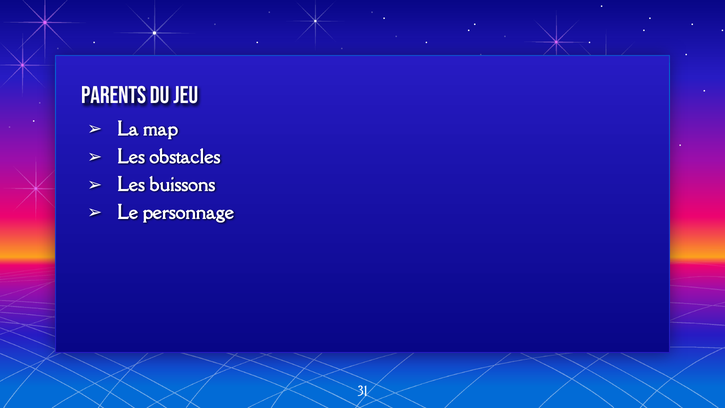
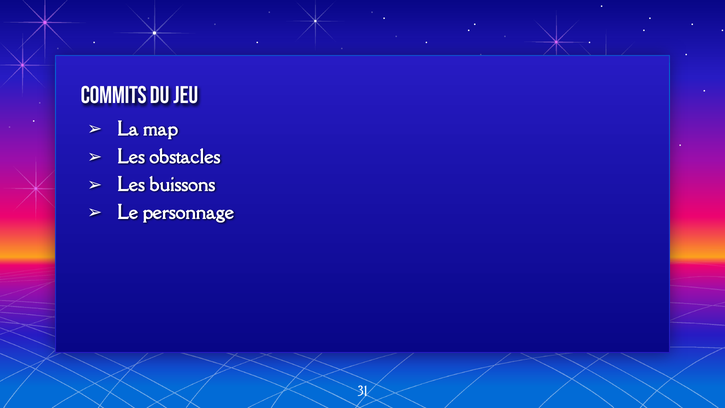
Parents: Parents -> Commits (114, 95)
